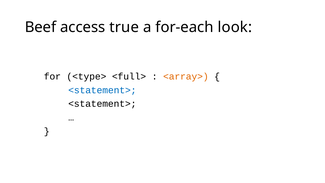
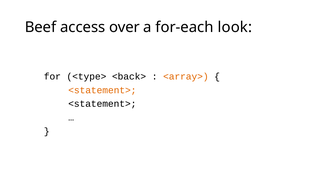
true: true -> over (124, 27)
<full>: <full> -> <back> (129, 77)
<statement> colour: blue -> orange (102, 90)
